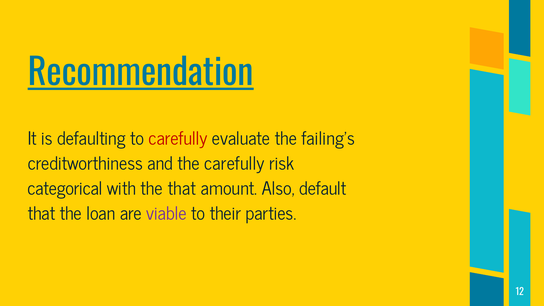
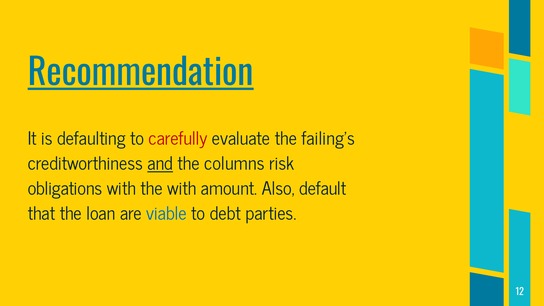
and underline: none -> present (160, 164)
the carefully: carefully -> columns (234, 164)
categorical: categorical -> obligations (65, 189)
the that: that -> with (182, 189)
viable colour: purple -> blue (166, 214)
their: their -> debt (225, 214)
